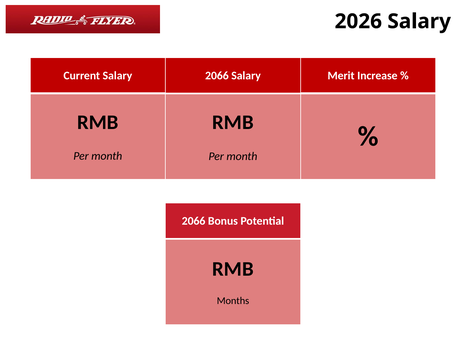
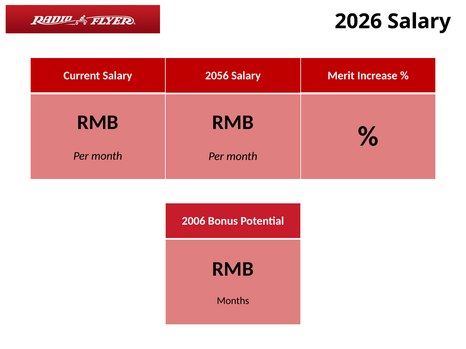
2066: 2066 -> 2056 (217, 76)
2066: 2066 -> 2006 (194, 221)
